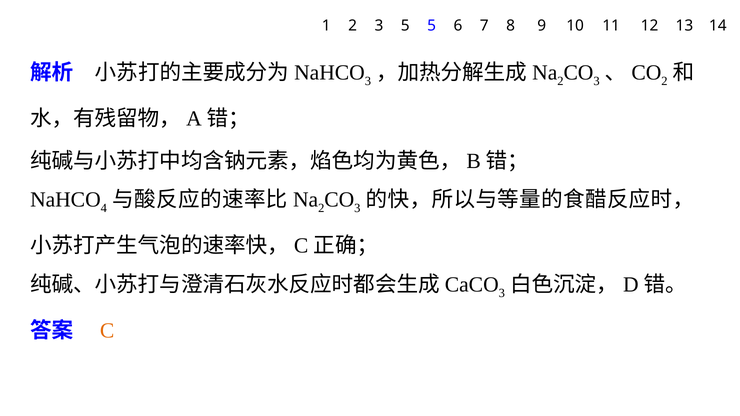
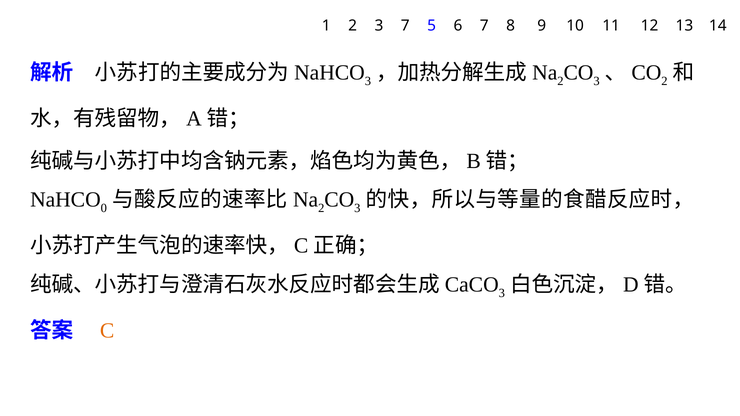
3 5: 5 -> 7 (405, 26)
4: 4 -> 0 (104, 208)
